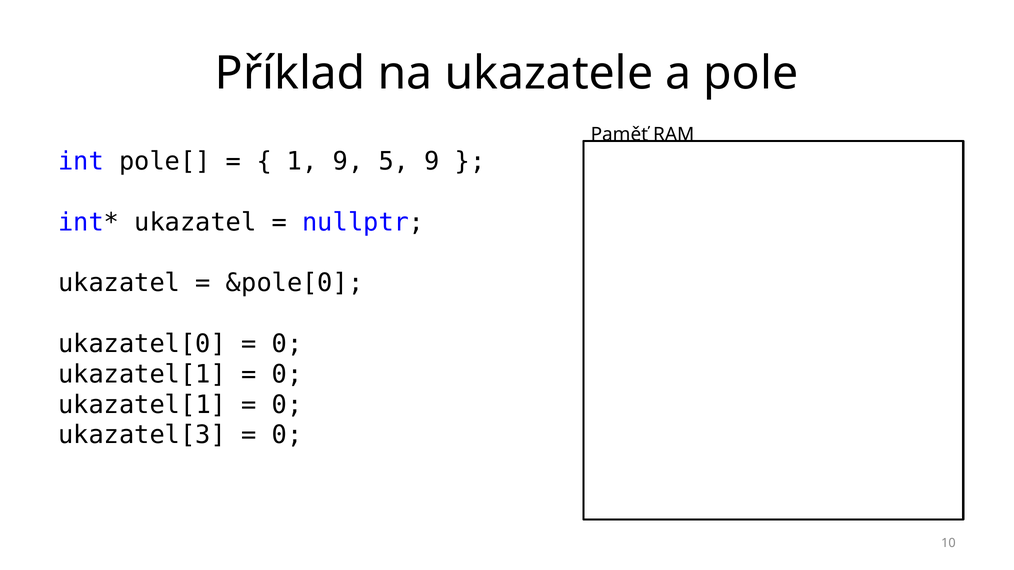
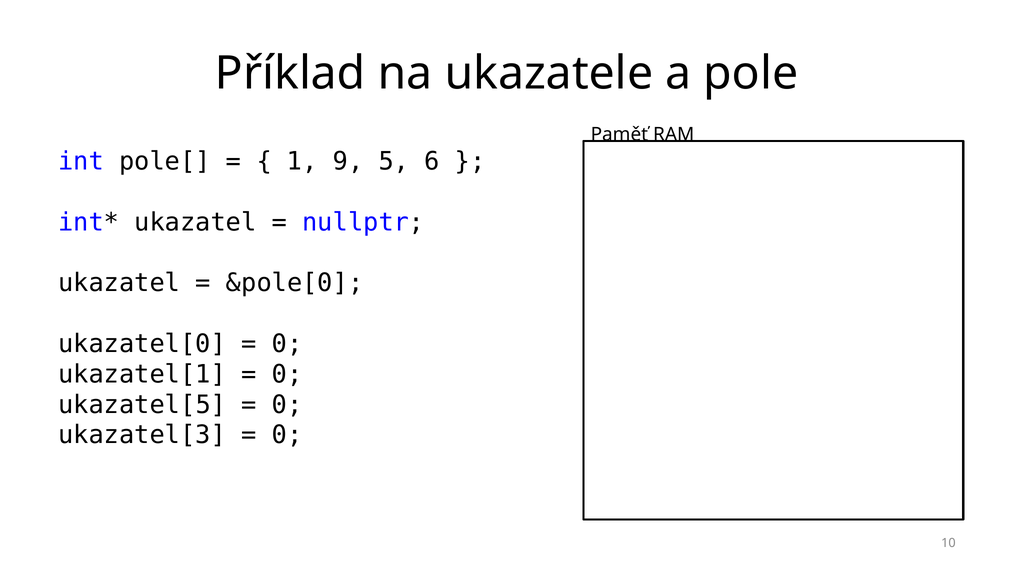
5 9: 9 -> 6 (432, 162)
ukazatel[1: ukazatel[1 -> ukazatel[5 (142, 405)
